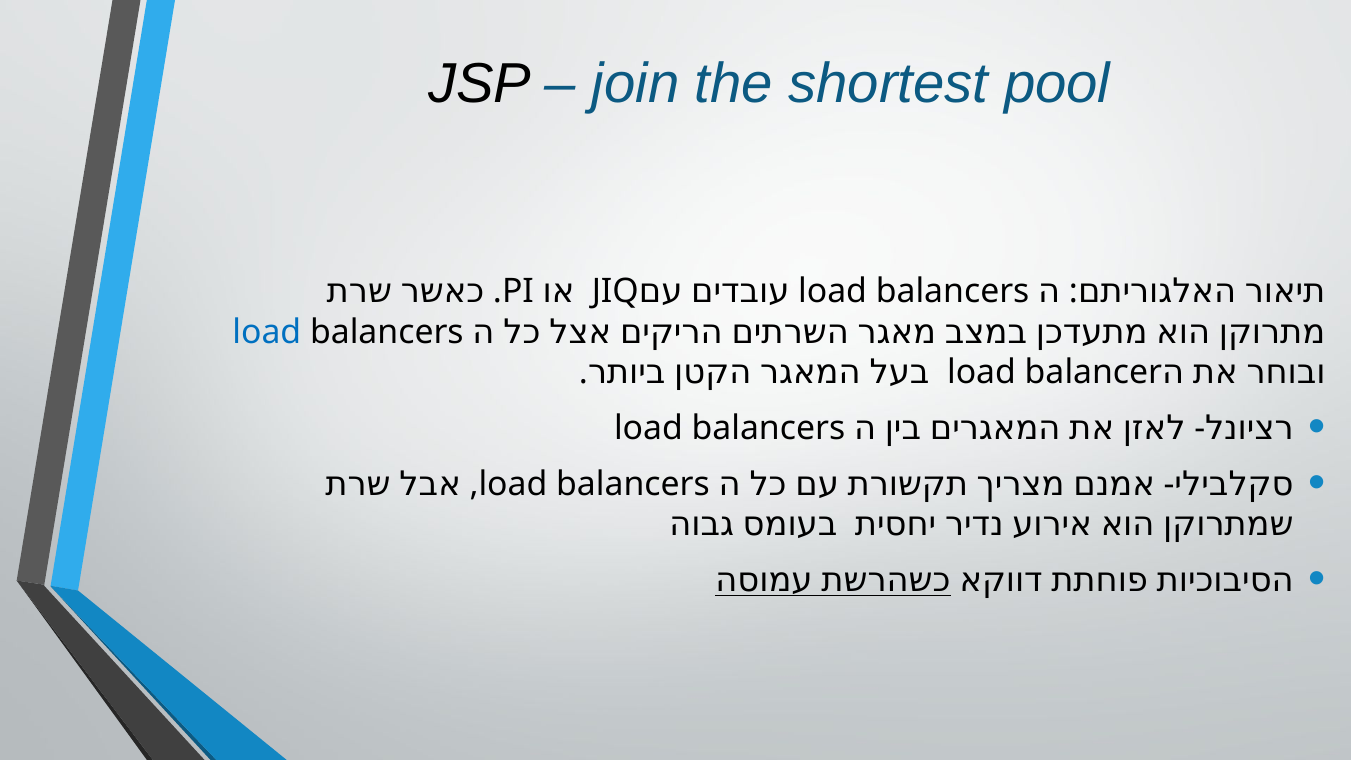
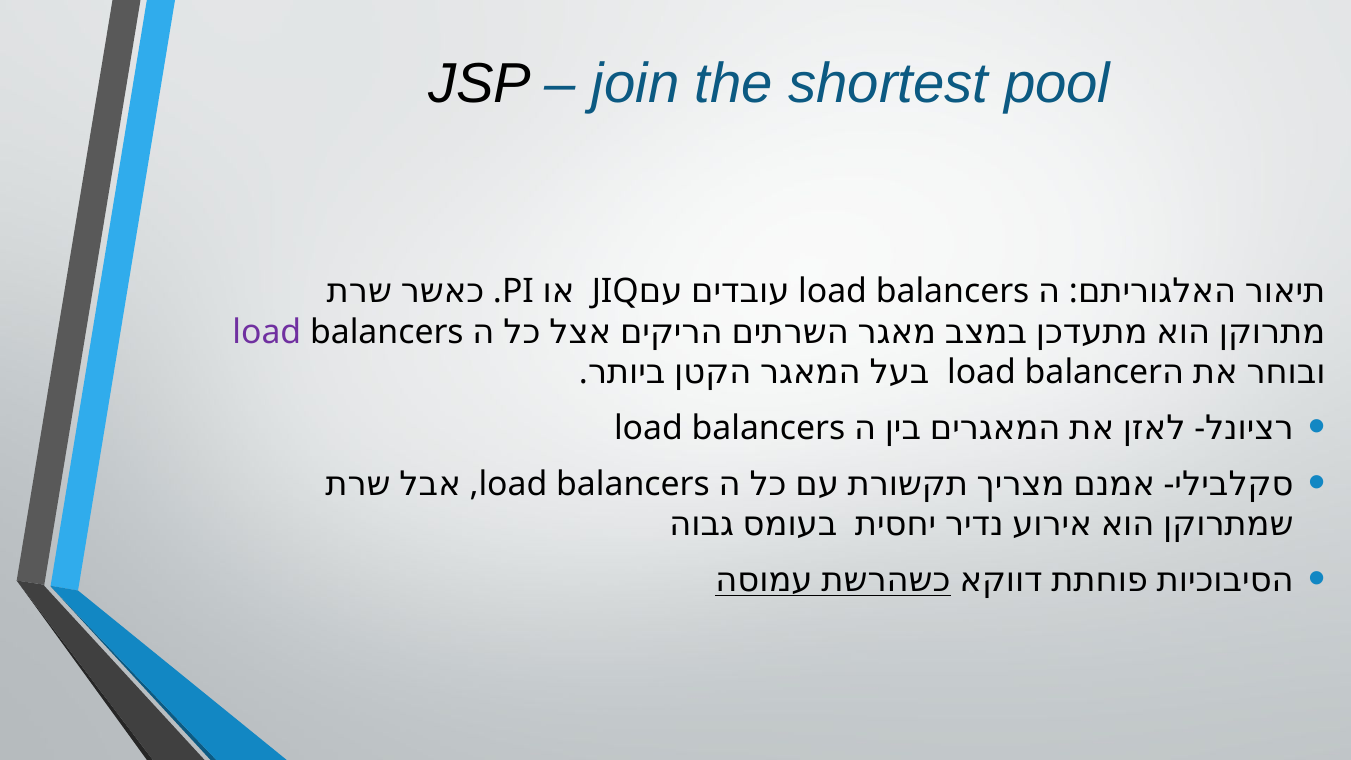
load colour: blue -> purple (267, 332)
